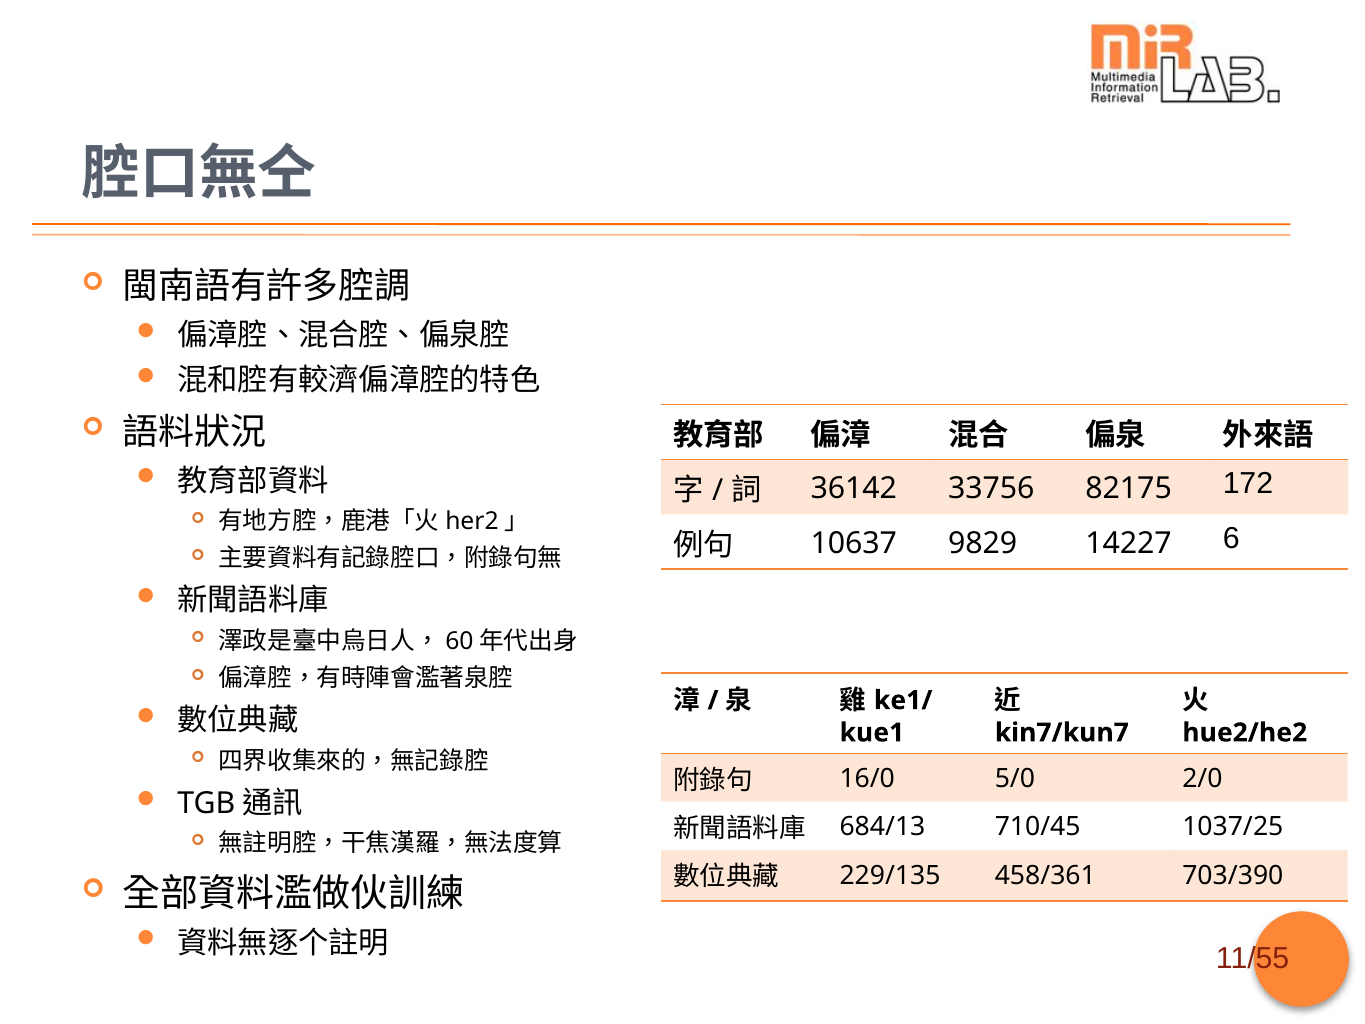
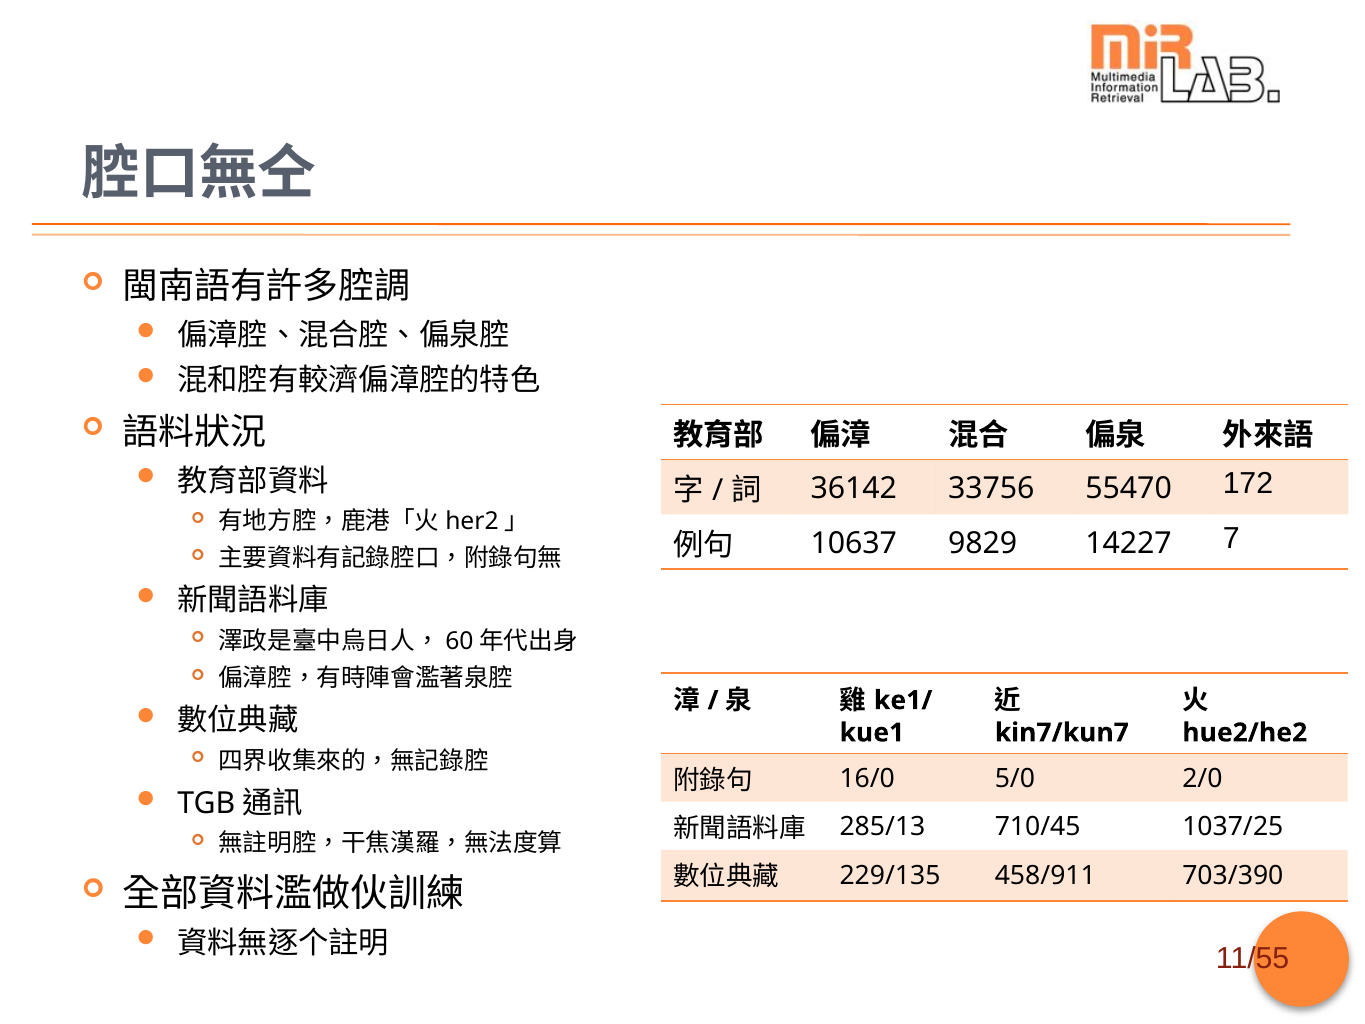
82175: 82175 -> 55470 (1129, 488)
6: 6 -> 7 (1231, 538)
684/13: 684/13 -> 285/13 (882, 827)
458/361: 458/361 -> 458/911 (1045, 875)
